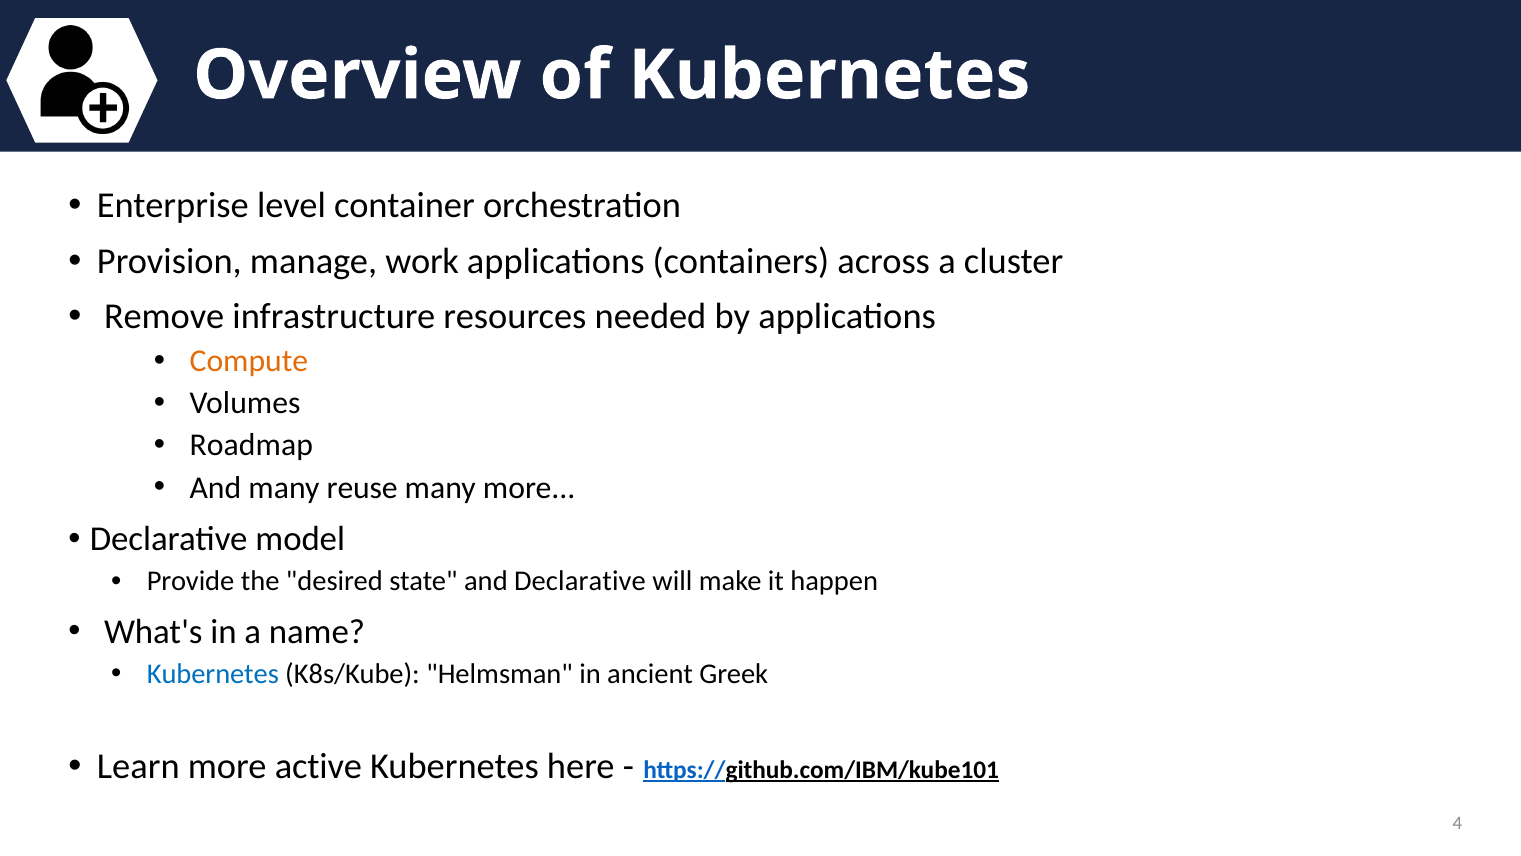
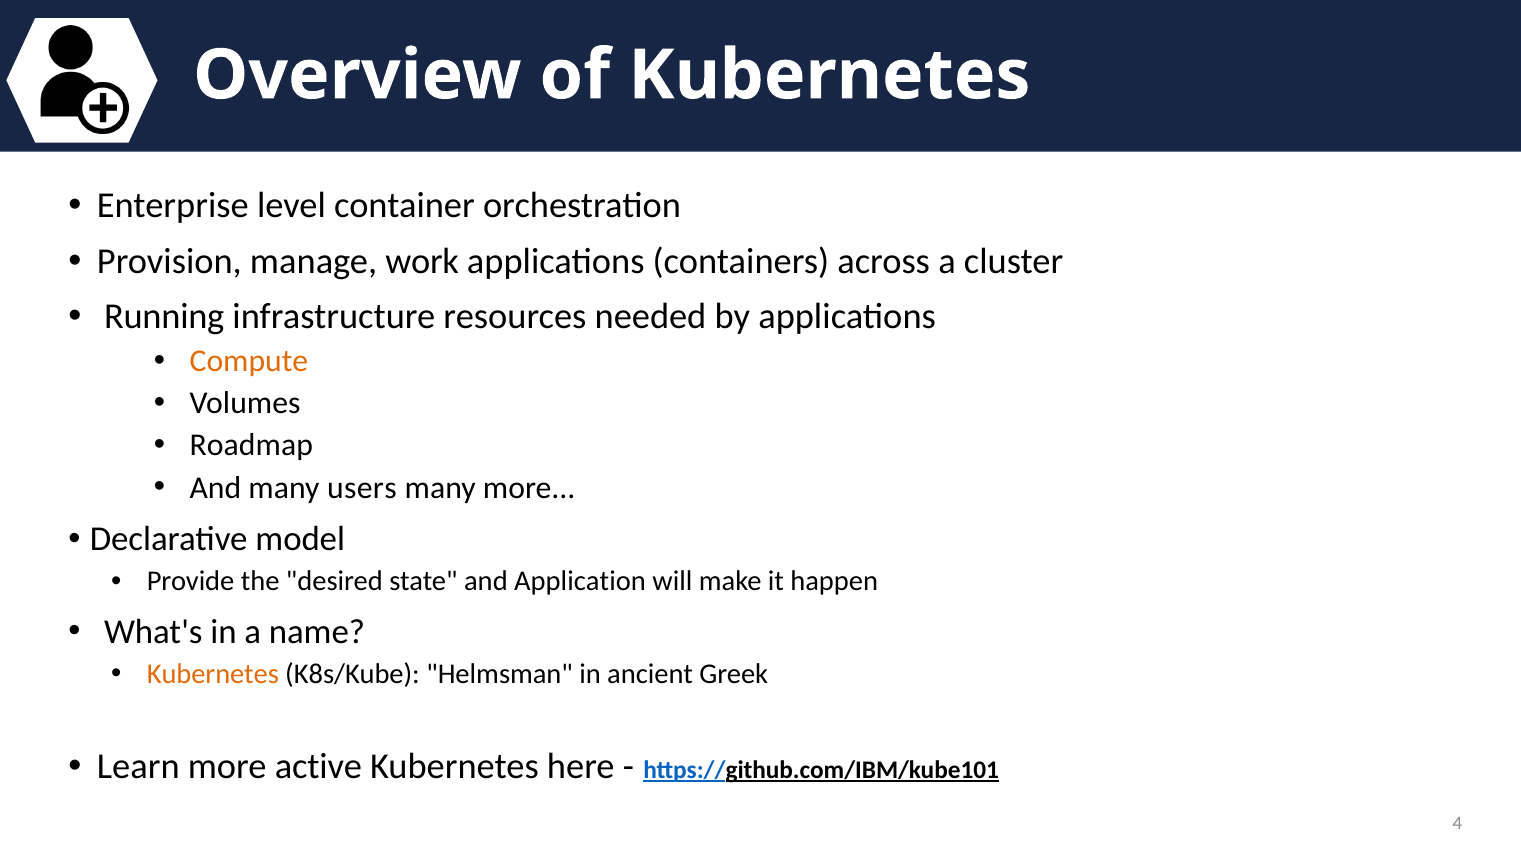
Remove: Remove -> Running (164, 316)
reuse: reuse -> users (362, 487)
and Declarative: Declarative -> Application (580, 581)
Kubernetes colour: blue -> orange (213, 673)
